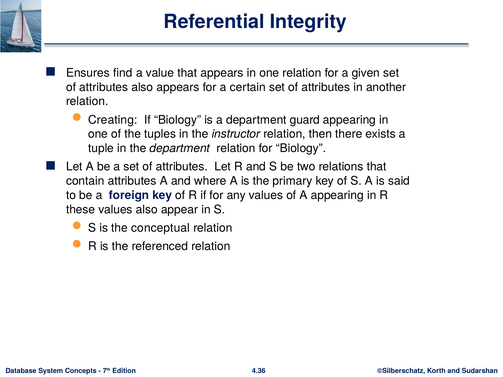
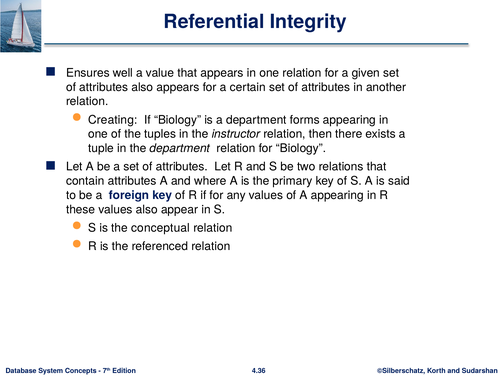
find: find -> well (123, 73)
guard: guard -> forms (305, 120)
